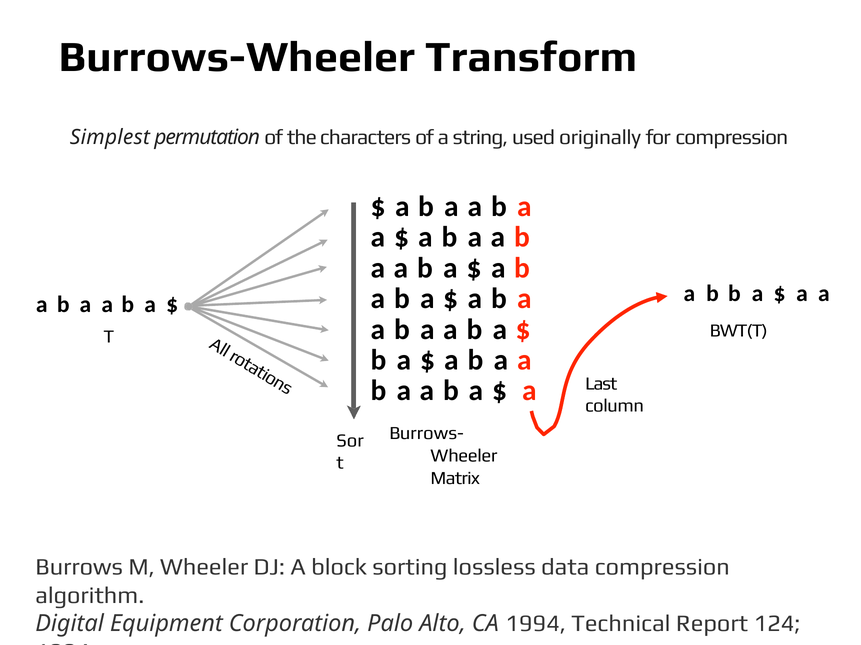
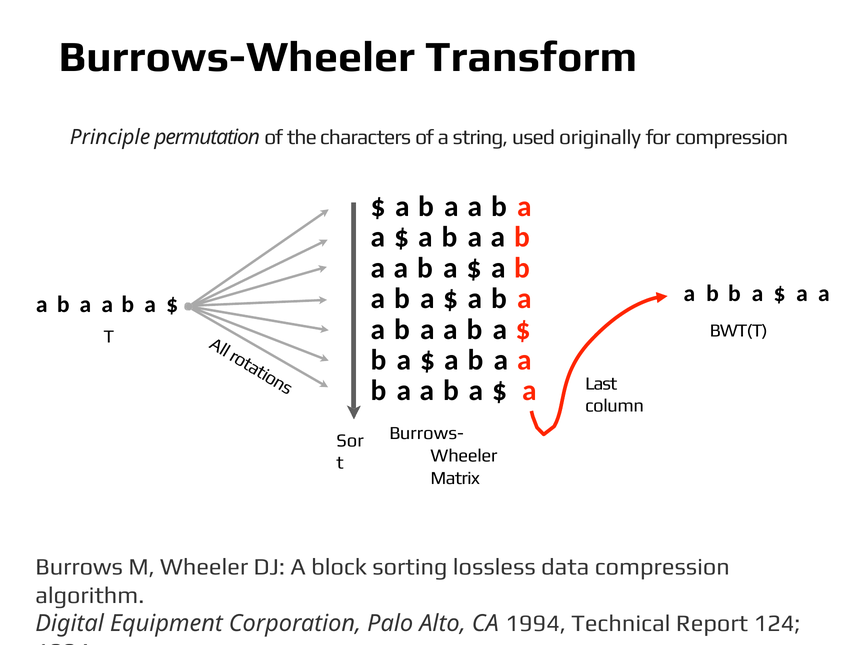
Simplest: Simplest -> Principle (110, 138)
